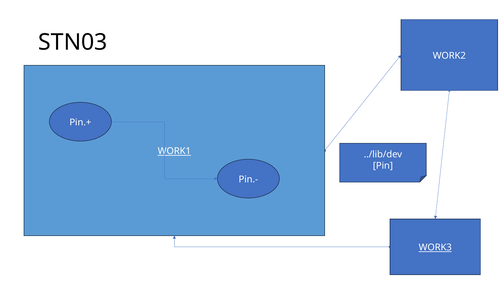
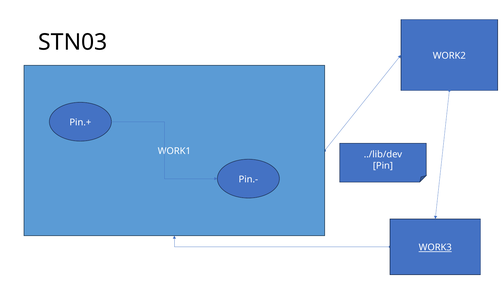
WORK1 underline: present -> none (174, 151)
